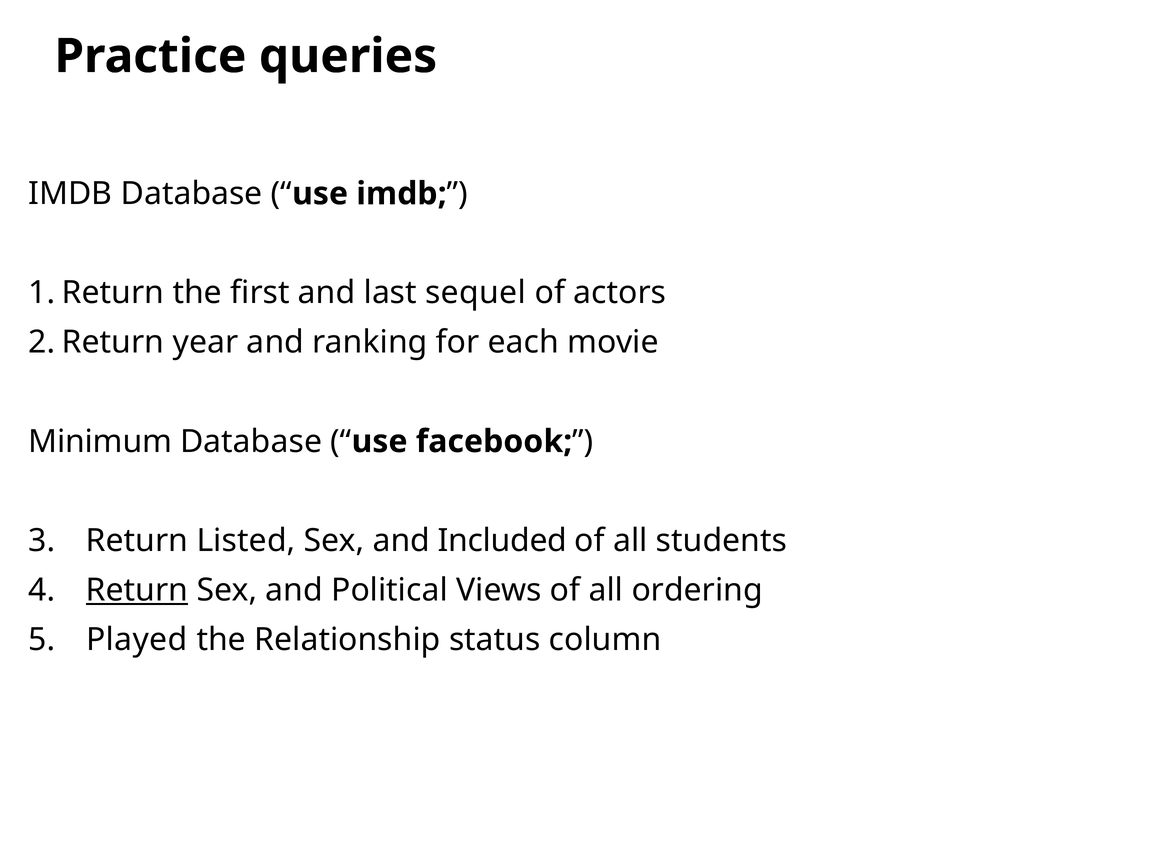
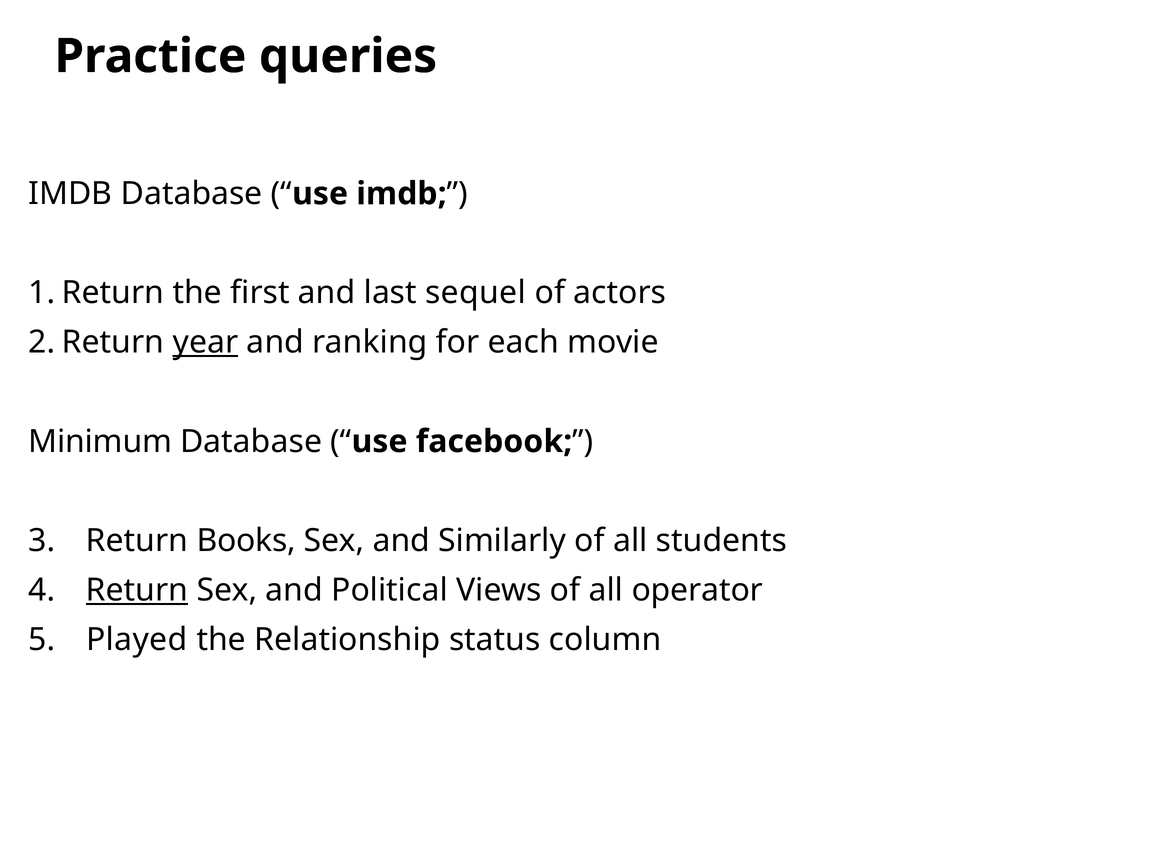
year underline: none -> present (205, 342)
Listed: Listed -> Books (246, 541)
Included: Included -> Similarly (502, 541)
ordering: ordering -> operator (697, 590)
